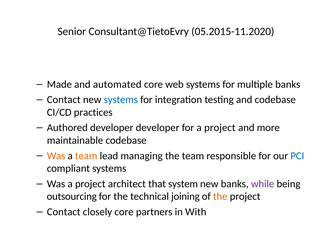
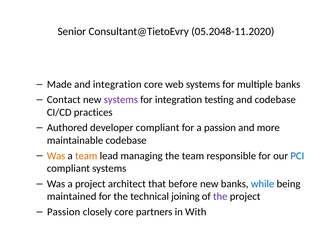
05.2015-11.2020: 05.2015-11.2020 -> 05.2048-11.2020 (233, 31)
and automated: automated -> integration (117, 84)
systems colour: blue -> purple (121, 100)
developer developer: developer -> compliant (158, 128)
for a project: project -> passion (220, 128)
system: system -> before (183, 184)
while colour: purple -> blue (263, 184)
outsourcing: outsourcing -> maintained (72, 196)
the colour: orange -> purple (220, 196)
Contact: Contact -> Passion (64, 212)
